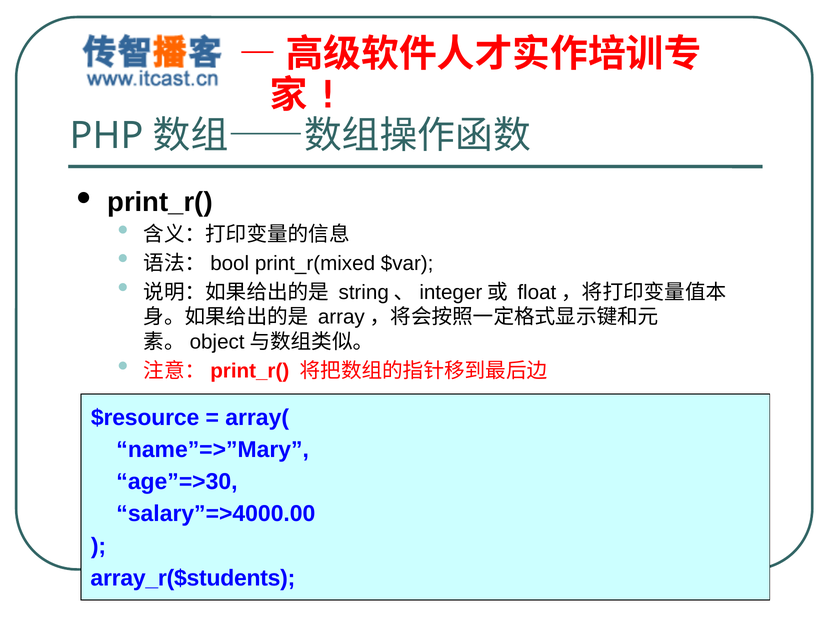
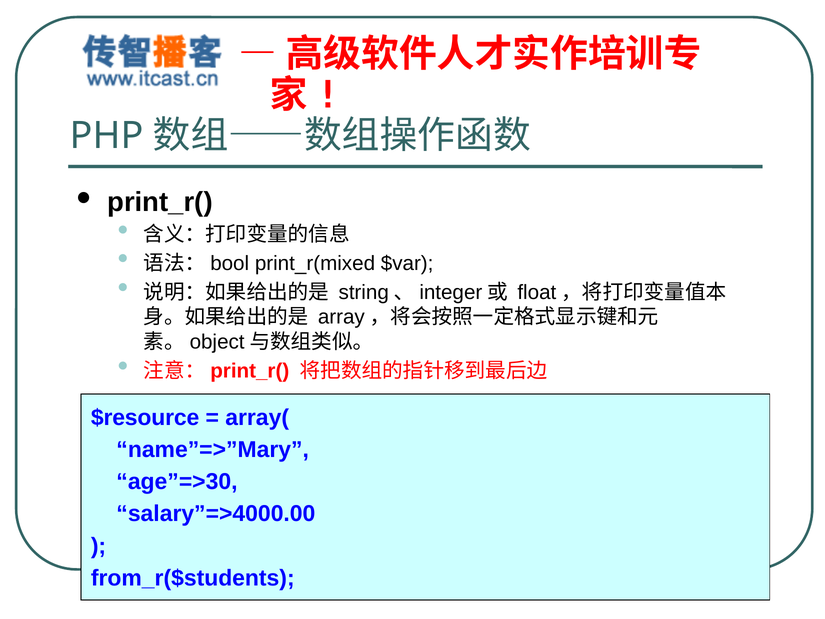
array_r($students: array_r($students -> from_r($students (193, 578)
